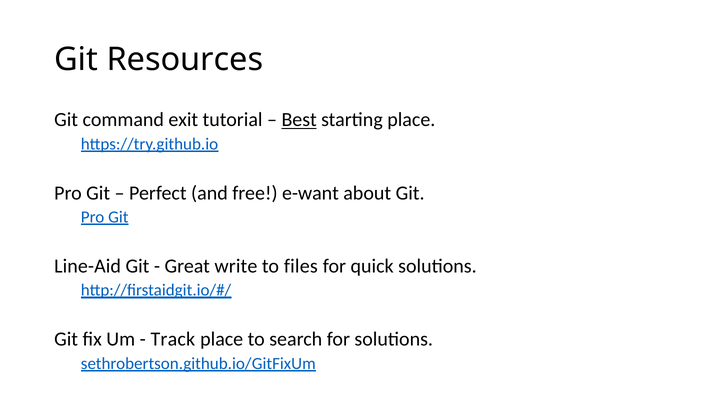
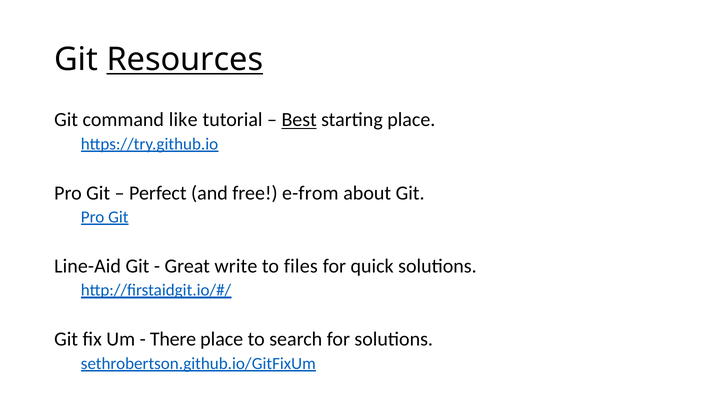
Resources underline: none -> present (185, 60)
exit: exit -> like (183, 120)
e-want: e-want -> e-from (310, 193)
Track: Track -> There (173, 339)
